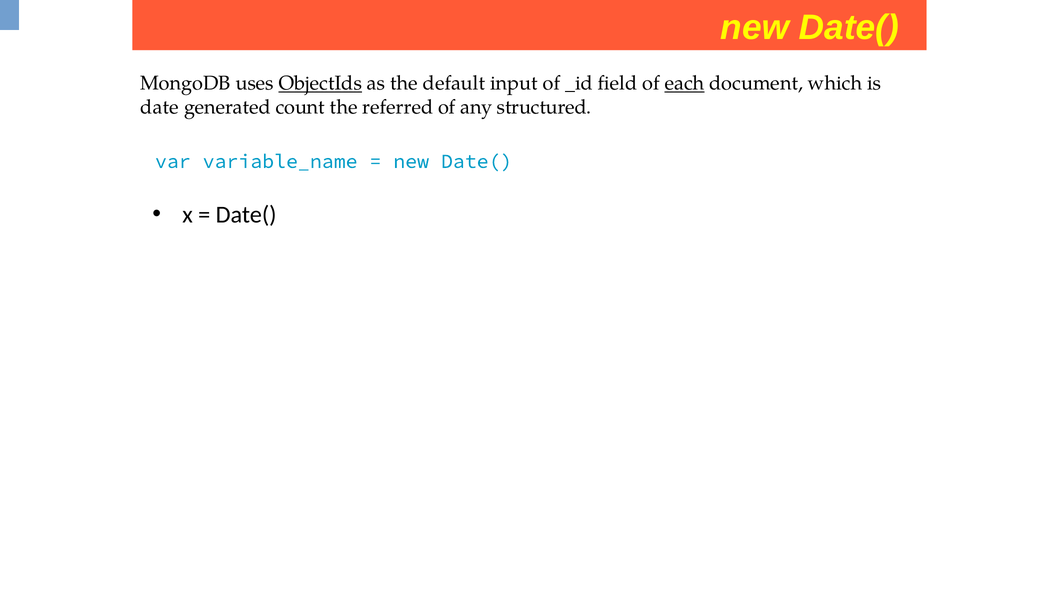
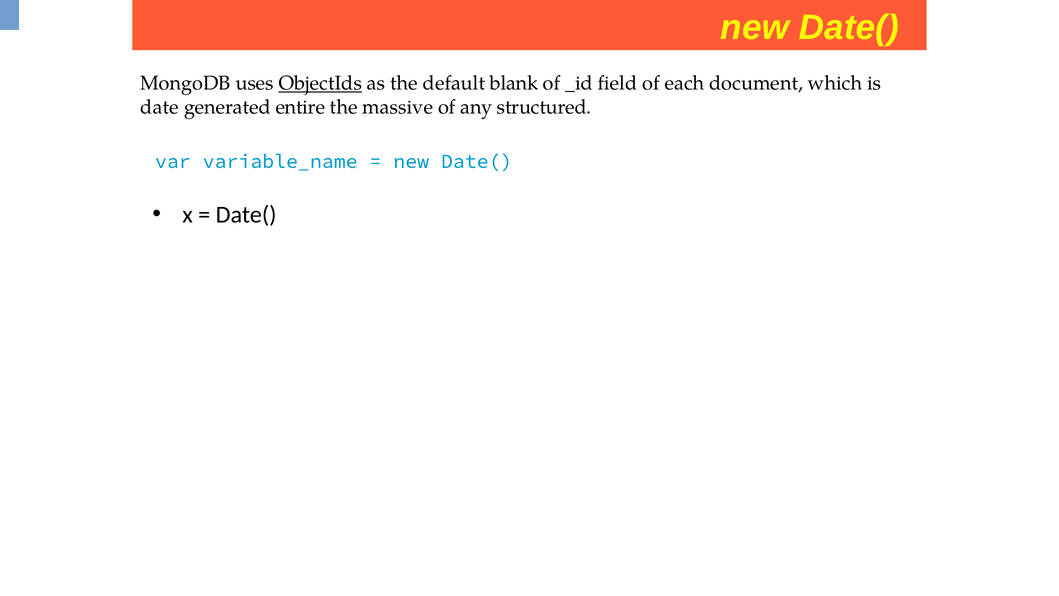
input: input -> blank (514, 83)
each underline: present -> none (684, 83)
count: count -> entire (300, 107)
referred: referred -> massive (398, 107)
